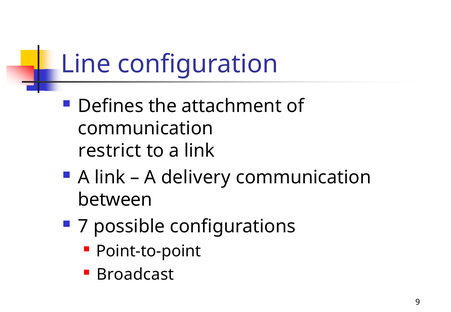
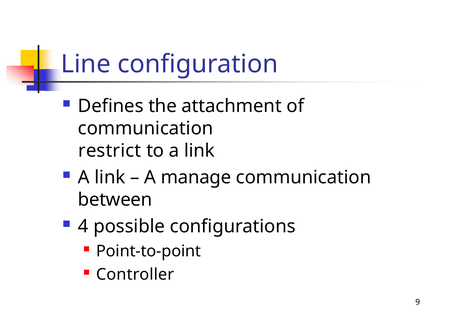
delivery: delivery -> manage (196, 178)
7: 7 -> 4 (83, 227)
Broadcast: Broadcast -> Controller (135, 275)
